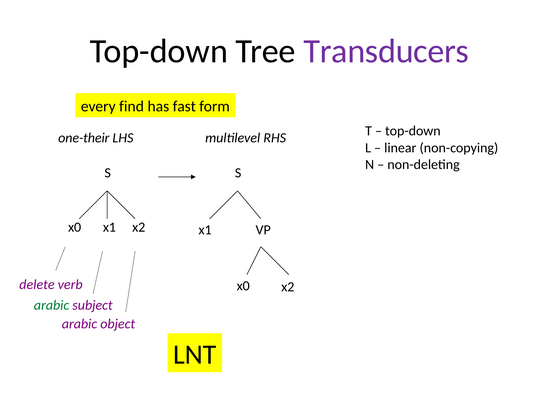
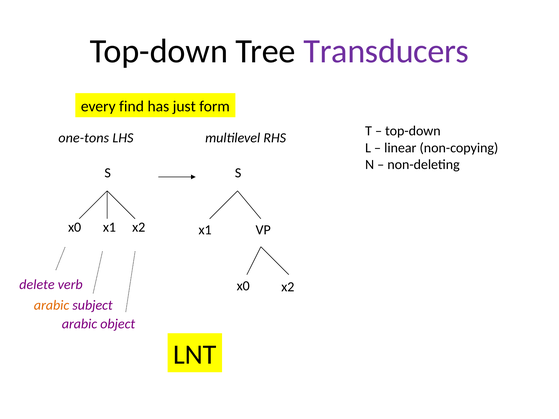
fast: fast -> just (184, 106)
one-their: one-their -> one-tons (84, 138)
arabic colour: green -> orange (52, 306)
